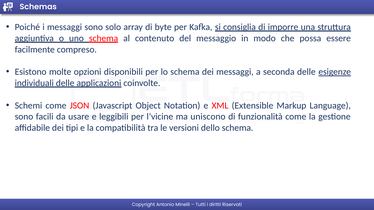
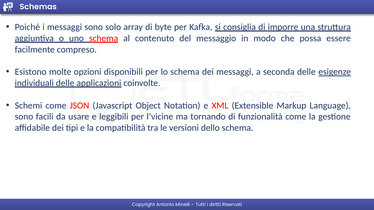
uniscono: uniscono -> tornando (208, 117)
